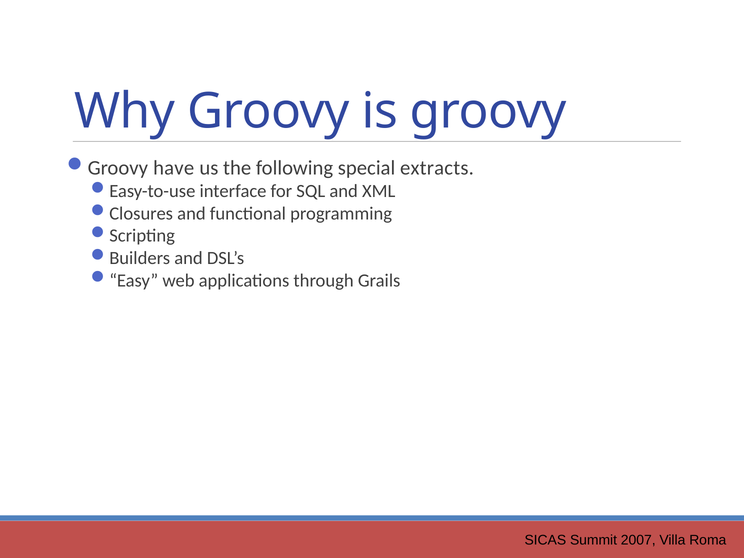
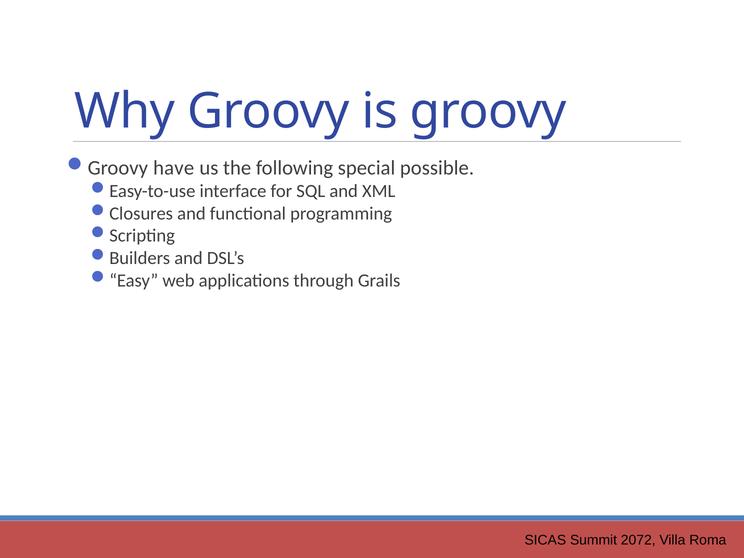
extracts: extracts -> possible (437, 168)
2007: 2007 -> 2072 (638, 540)
